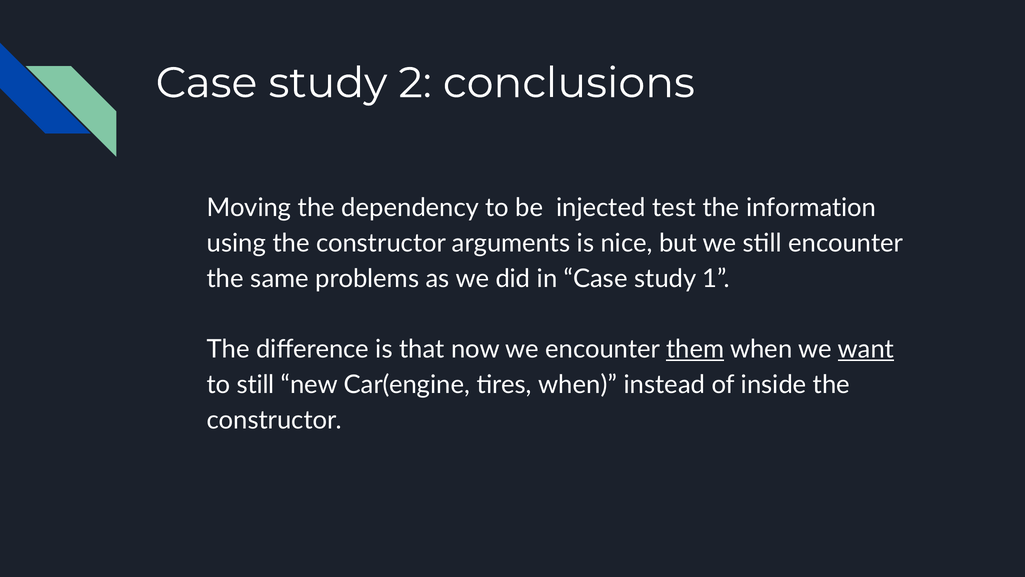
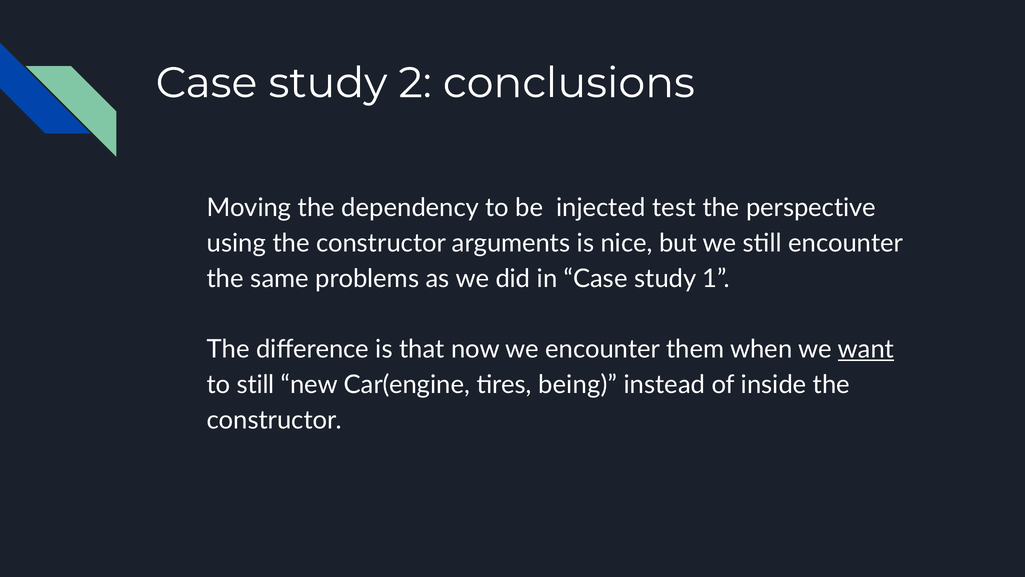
information: information -> perspective (811, 208)
them underline: present -> none (695, 349)
tires when: when -> being (578, 384)
